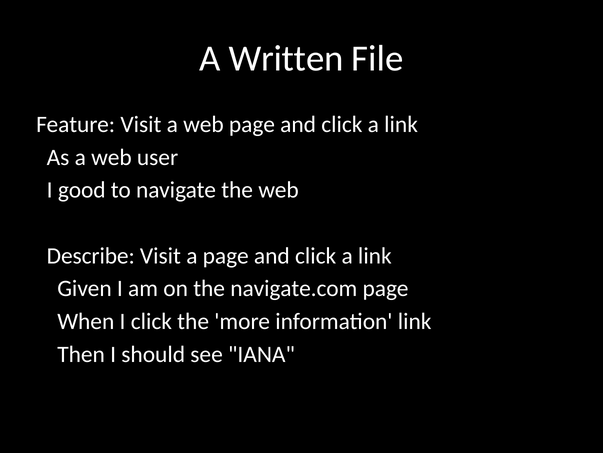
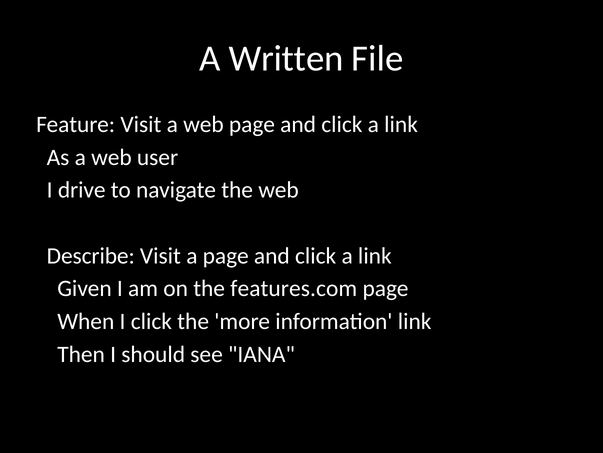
good: good -> drive (82, 190)
navigate.com: navigate.com -> features.com (294, 288)
